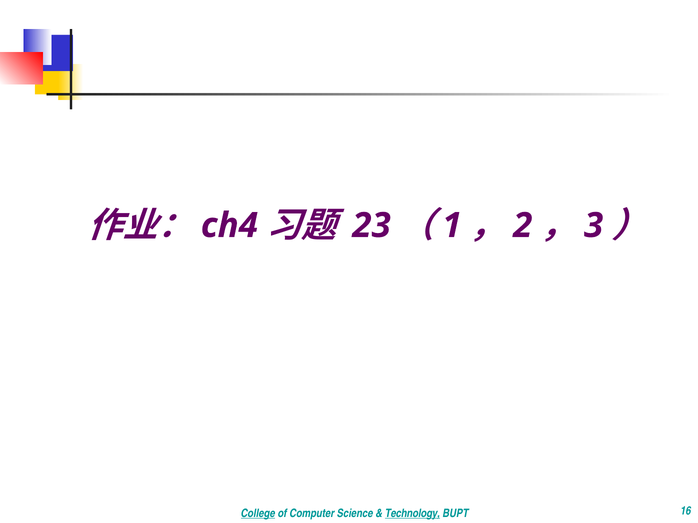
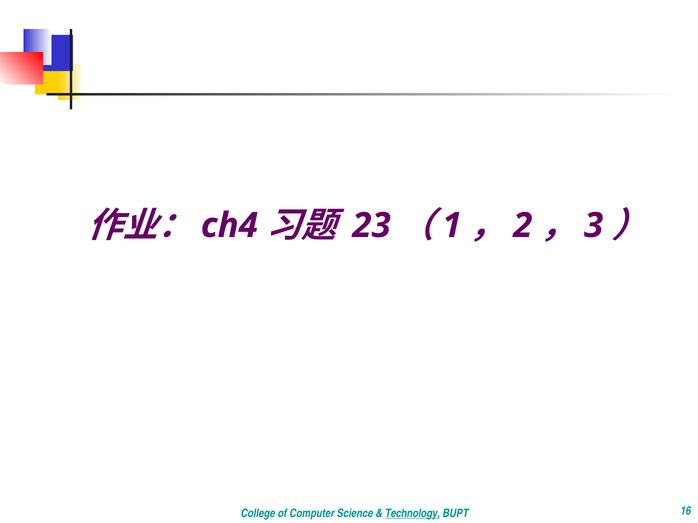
College underline: present -> none (258, 514)
